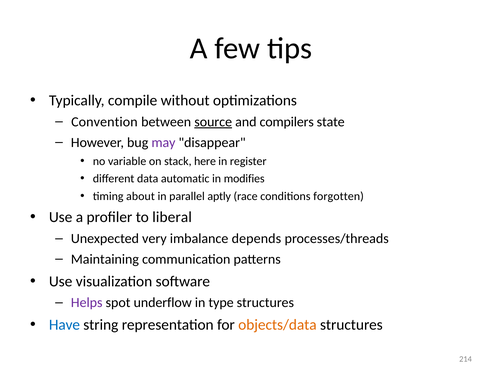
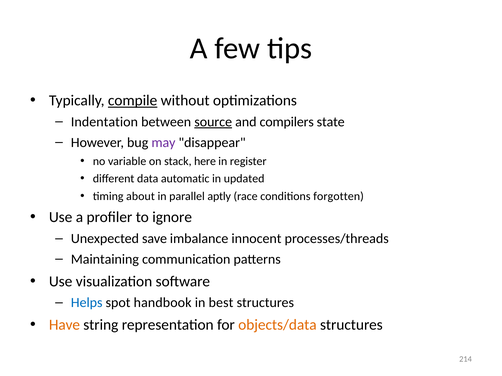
compile underline: none -> present (133, 101)
Convention: Convention -> Indentation (104, 122)
modifies: modifies -> updated (244, 179)
liberal: liberal -> ignore (172, 218)
very: very -> save (154, 239)
depends: depends -> innocent (256, 239)
Helps colour: purple -> blue (87, 303)
underflow: underflow -> handbook (163, 303)
type: type -> best (221, 303)
Have colour: blue -> orange (64, 325)
